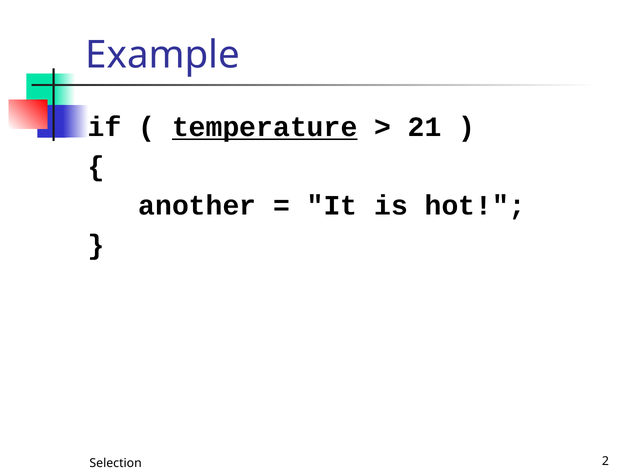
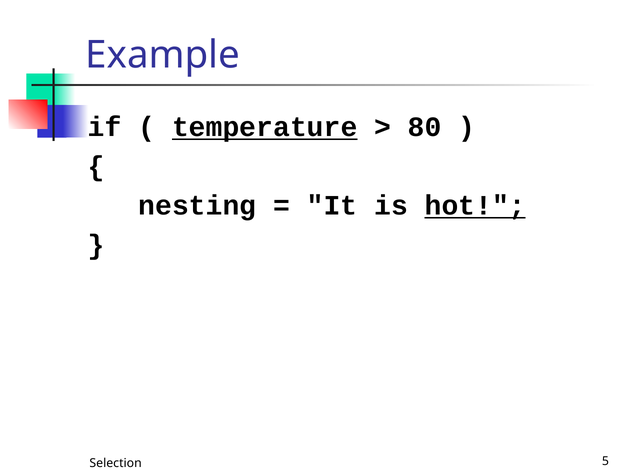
21: 21 -> 80 (425, 127)
another: another -> nesting (197, 206)
hot underline: none -> present (475, 206)
2: 2 -> 5 (605, 462)
